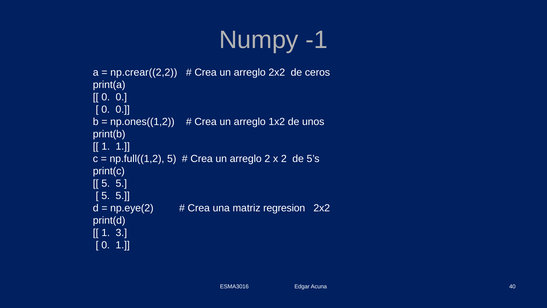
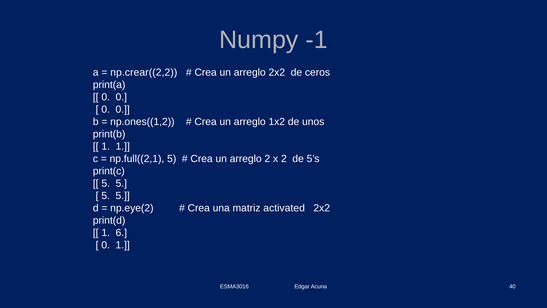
np.full((1,2: np.full((1,2 -> np.full((2,1 (137, 159)
regresion: regresion -> activated (284, 208)
3: 3 -> 6 (121, 232)
